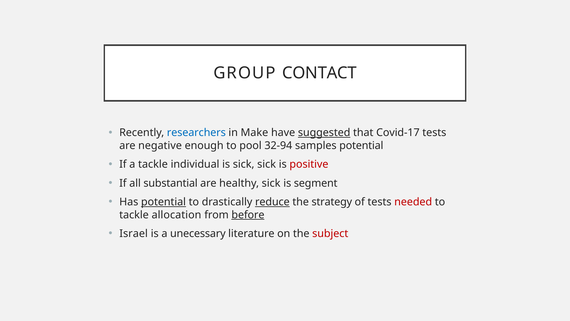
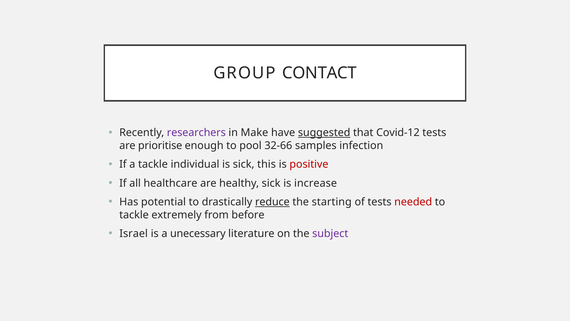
researchers colour: blue -> purple (196, 133)
Covid-17: Covid-17 -> Covid-12 (398, 133)
negative: negative -> prioritise (160, 145)
32-94: 32-94 -> 32-66 (278, 145)
samples potential: potential -> infection (361, 145)
sick sick: sick -> this (267, 164)
substantial: substantial -> healthcare (170, 183)
segment: segment -> increase (316, 183)
potential underline: present -> none (164, 202)
strategy: strategy -> starting (332, 202)
allocation: allocation -> extremely (177, 215)
before underline: present -> none (248, 215)
subject colour: red -> purple (330, 233)
